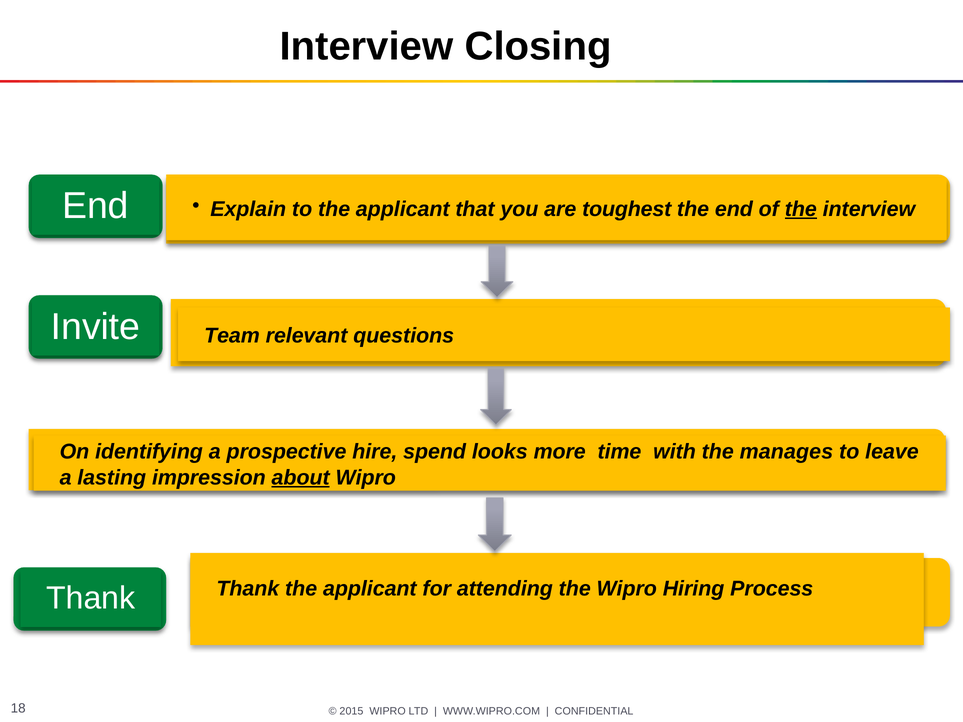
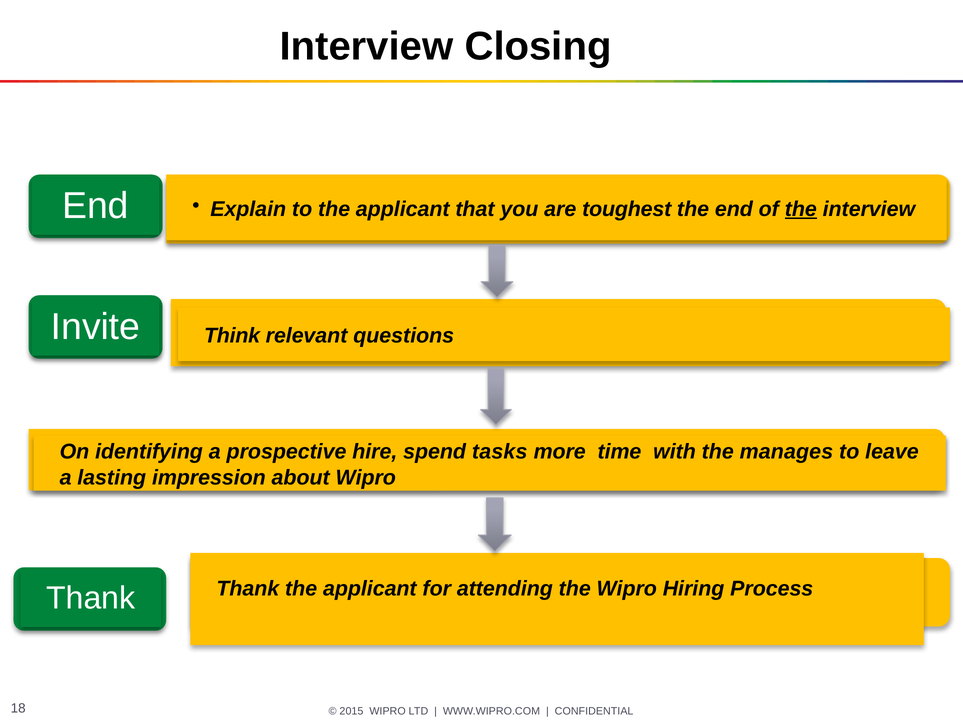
Team: Team -> Think (232, 336)
looks: looks -> tasks (500, 452)
about underline: present -> none (301, 478)
